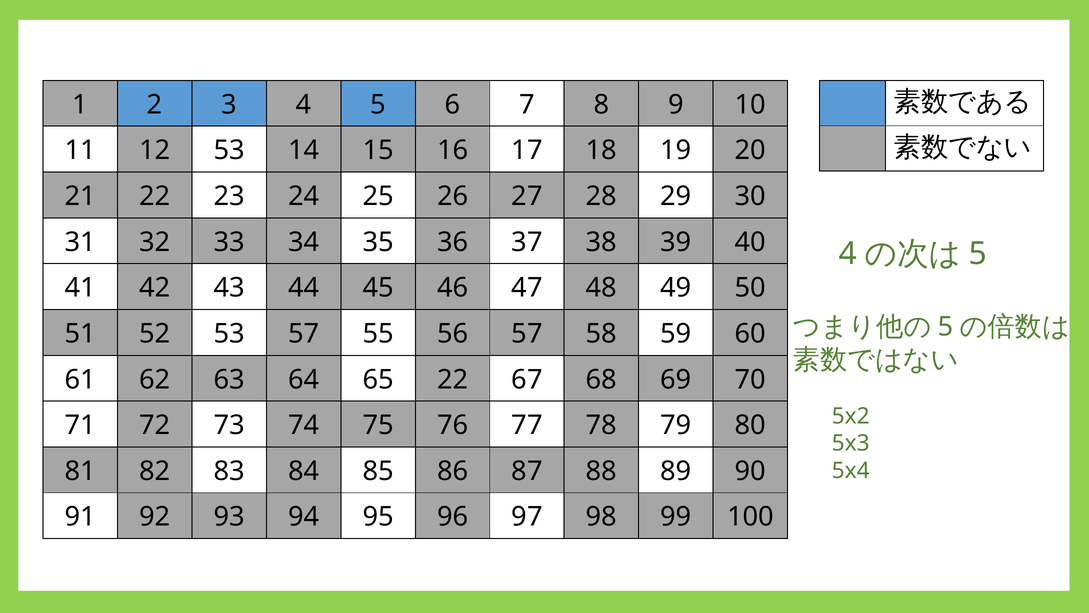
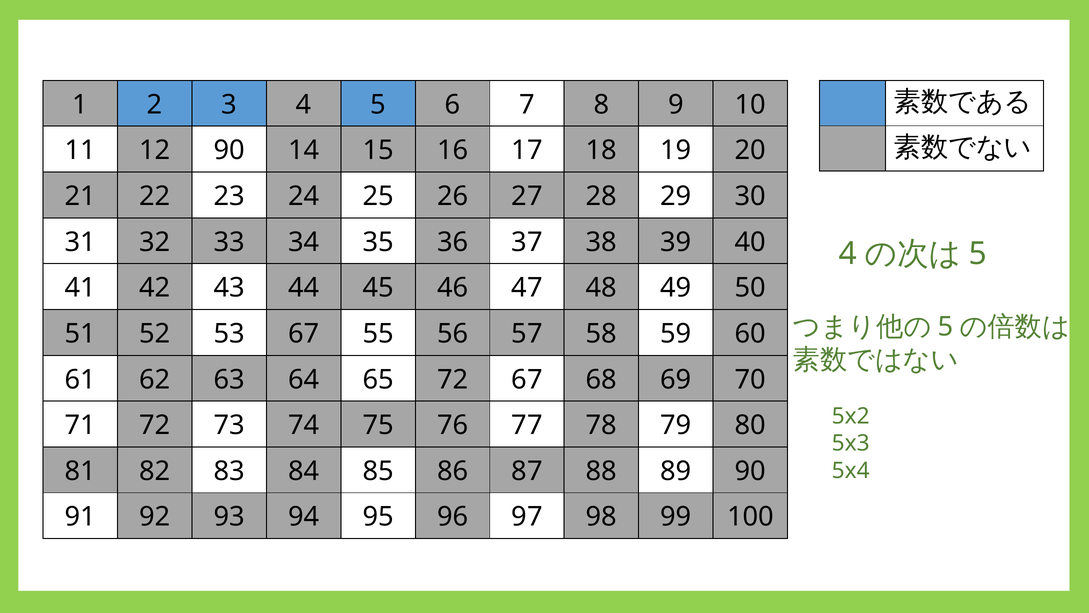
12 53: 53 -> 90 (229, 150)
53 57: 57 -> 67 (304, 333)
65 22: 22 -> 72 (453, 379)
